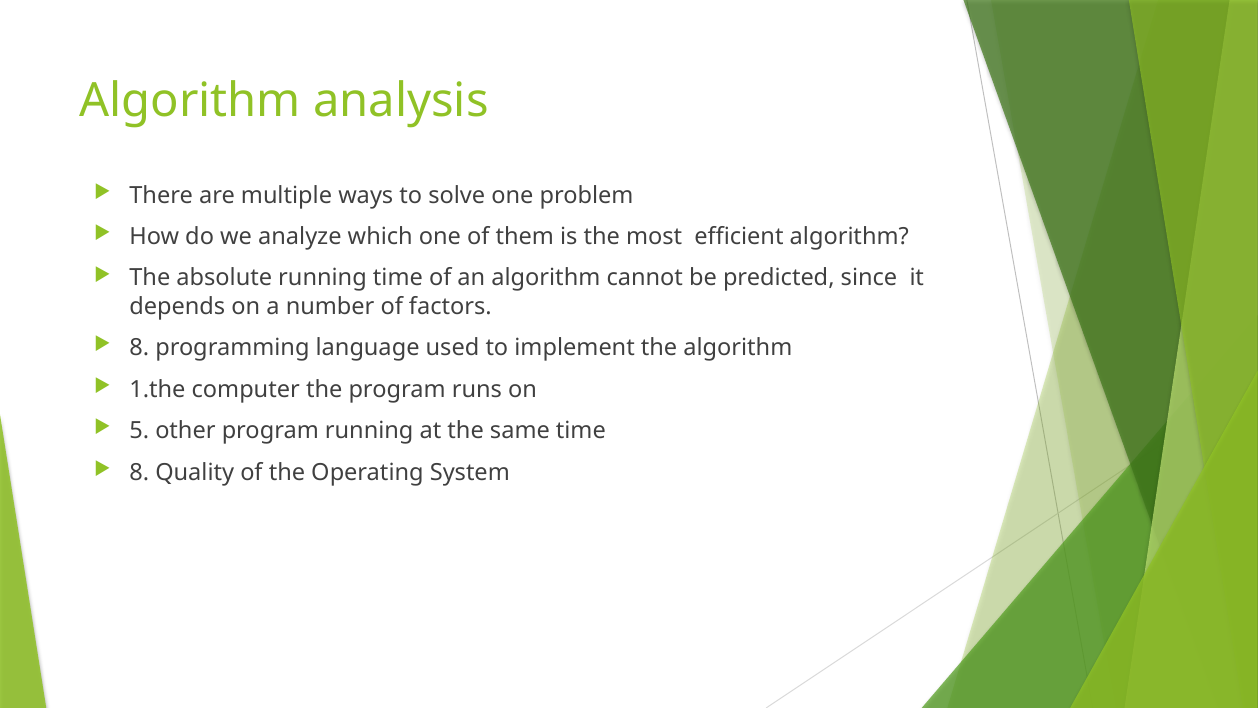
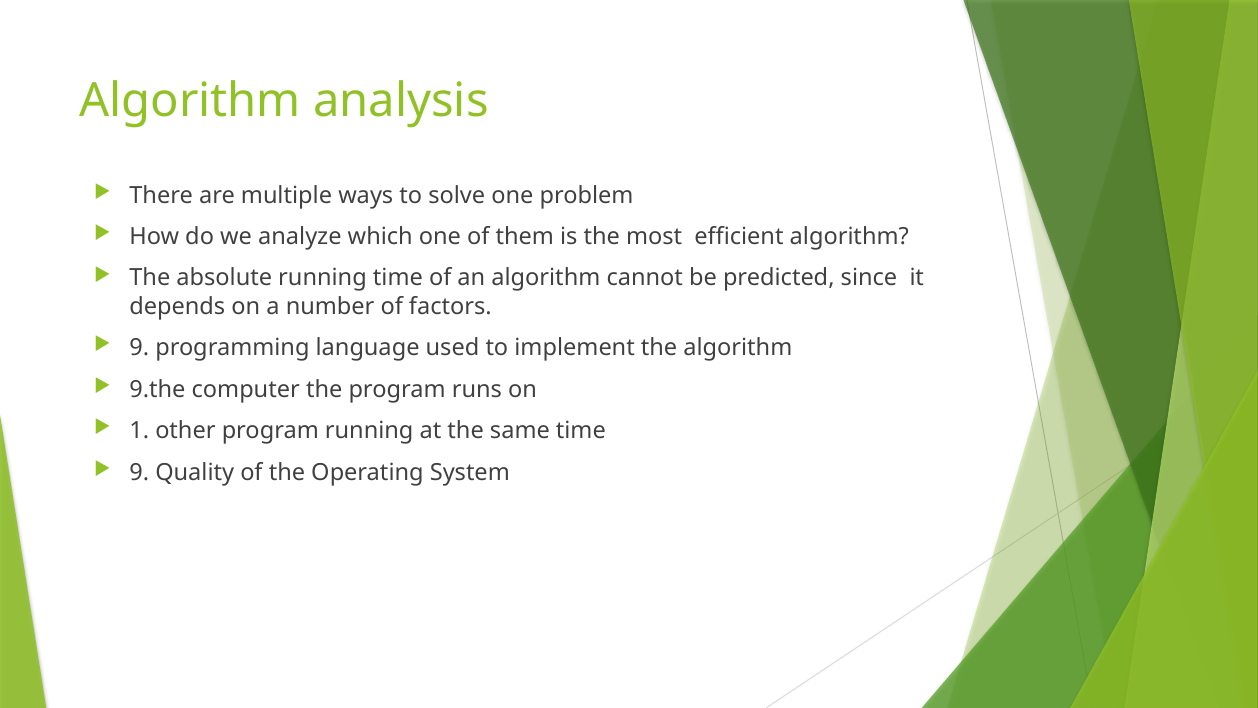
8: 8 -> 9 (139, 348)
1.the: 1.the -> 9.the (157, 389)
5: 5 -> 1 (139, 431)
8: 8 -> 9 (139, 472)
